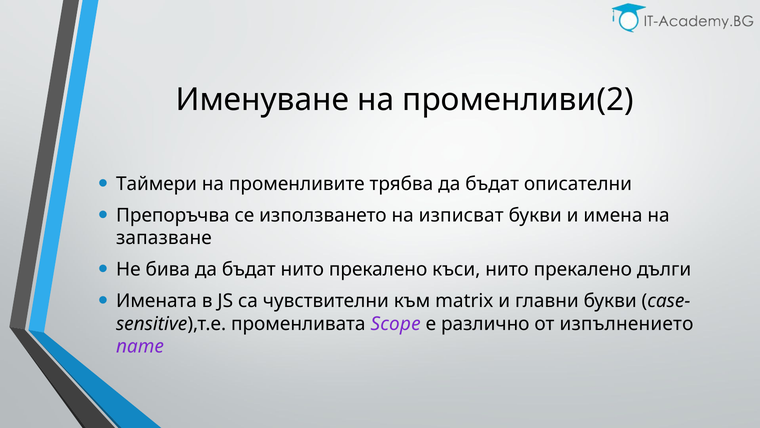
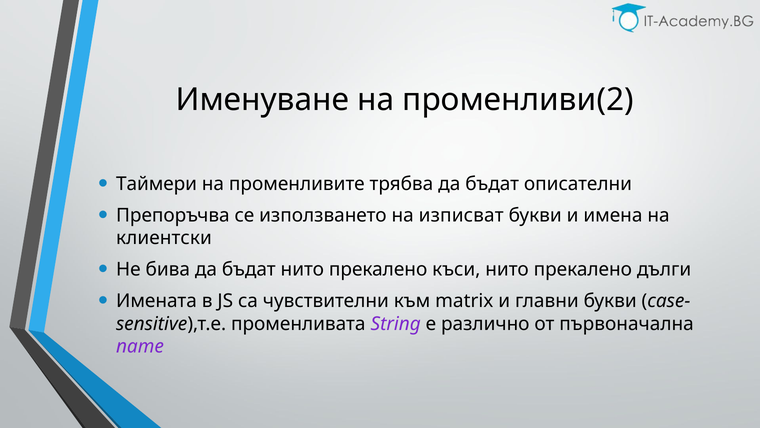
запазване: запазване -> клиентски (164, 238)
Scope: Scope -> String (396, 323)
изпълнението: изпълнението -> първоначална (627, 323)
